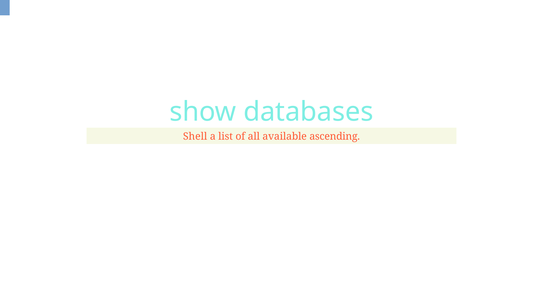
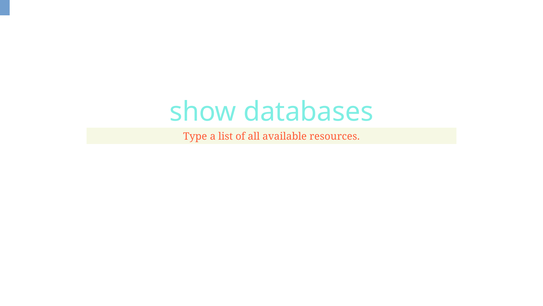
Shell: Shell -> Type (195, 136)
ascending: ascending -> resources (335, 136)
